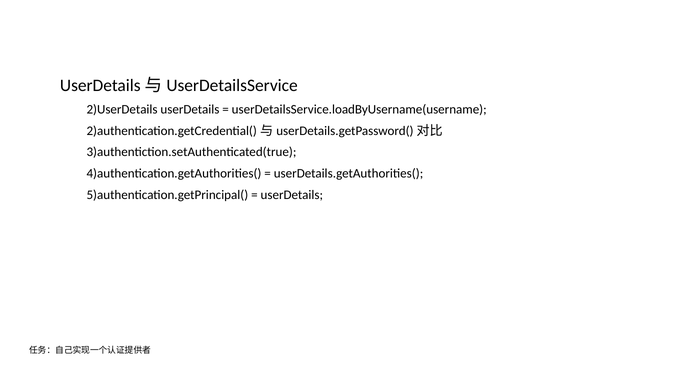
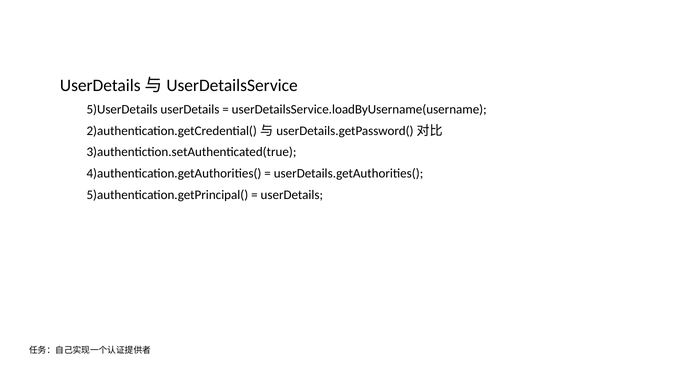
2)UserDetails: 2)UserDetails -> 5)UserDetails (122, 109)
